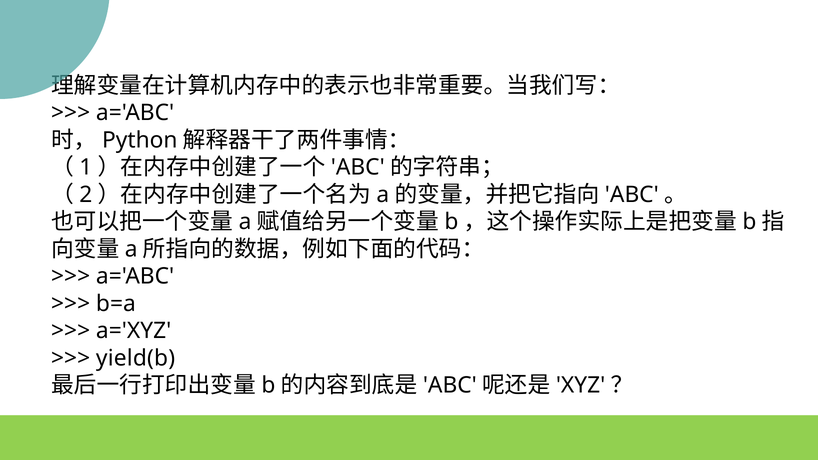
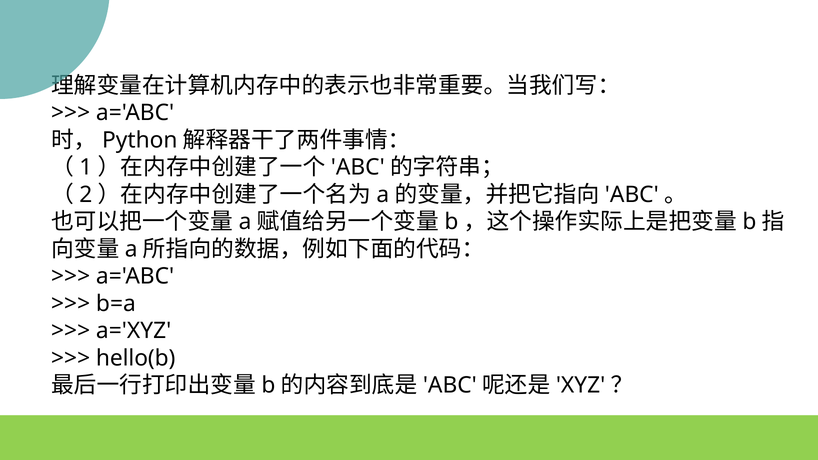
yield(b: yield(b -> hello(b (136, 358)
